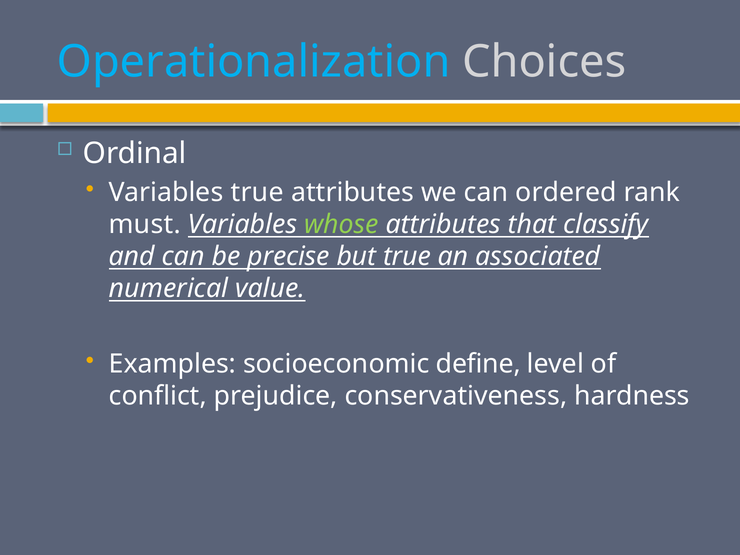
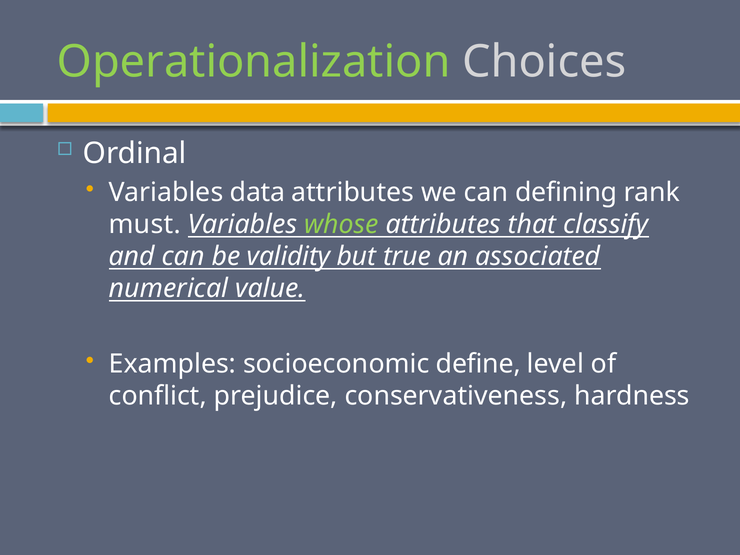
Operationalization colour: light blue -> light green (254, 62)
Variables true: true -> data (257, 193)
ordered: ordered -> defining (566, 193)
precise: precise -> validity (289, 257)
